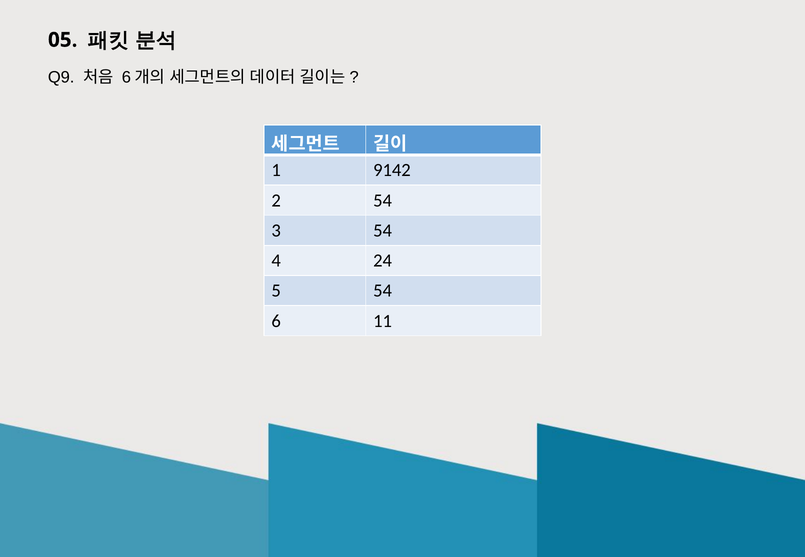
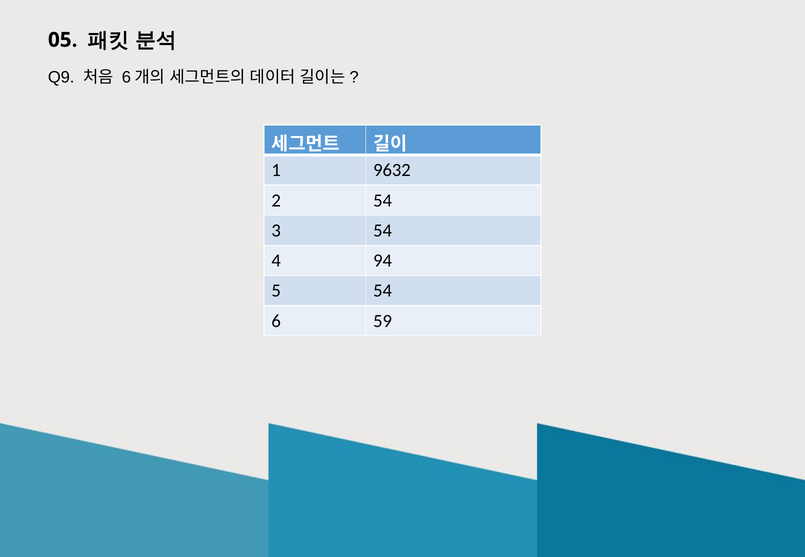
9142: 9142 -> 9632 (392, 170)
24: 24 -> 94 (383, 261)
11: 11 -> 59 (383, 321)
